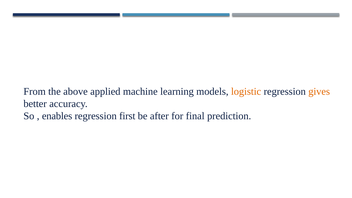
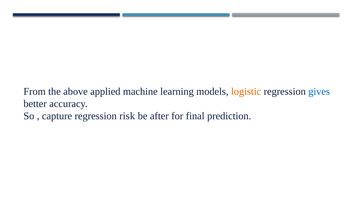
gives colour: orange -> blue (319, 91)
enables: enables -> capture (57, 116)
first: first -> risk (127, 116)
